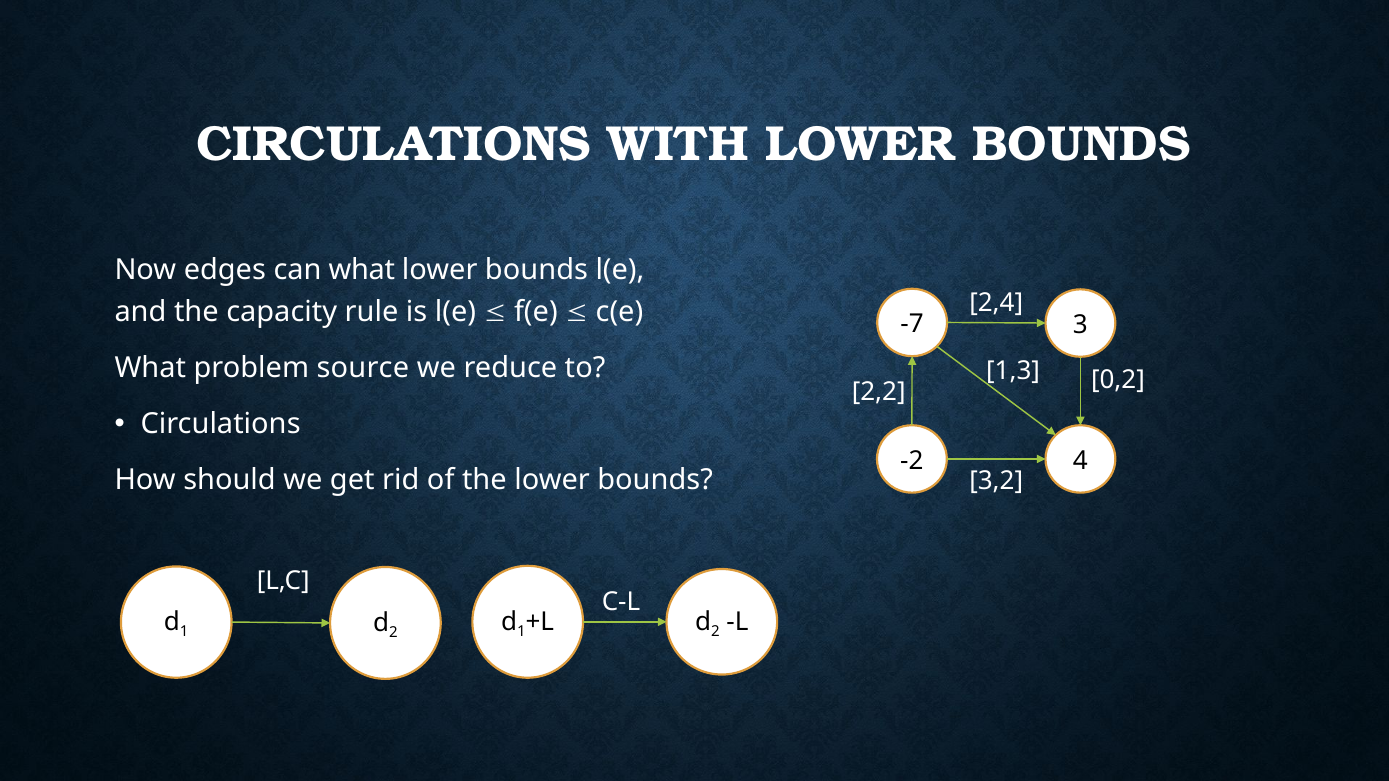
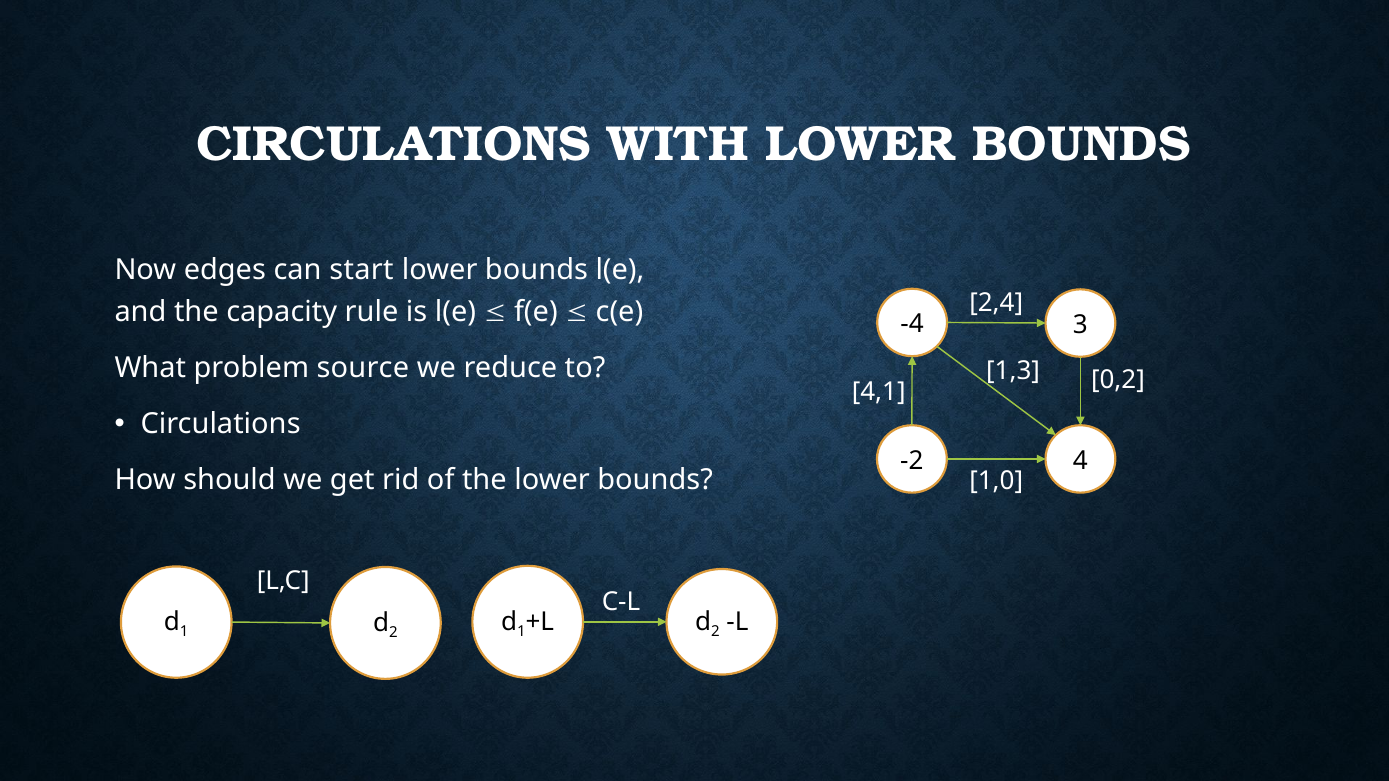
can what: what -> start (362, 270)
-7: -7 -> -4 (912, 324)
2,2: 2,2 -> 4,1 (879, 392)
3,2: 3,2 -> 1,0 (996, 481)
